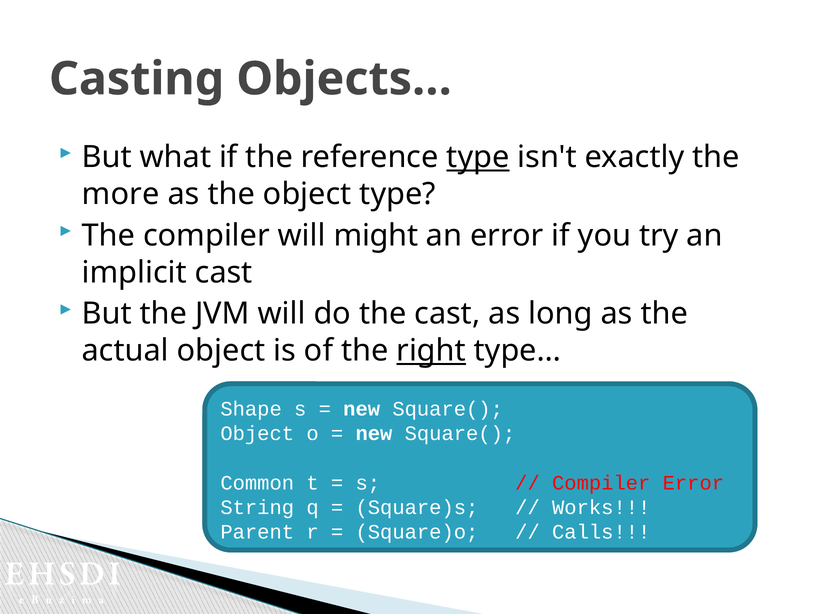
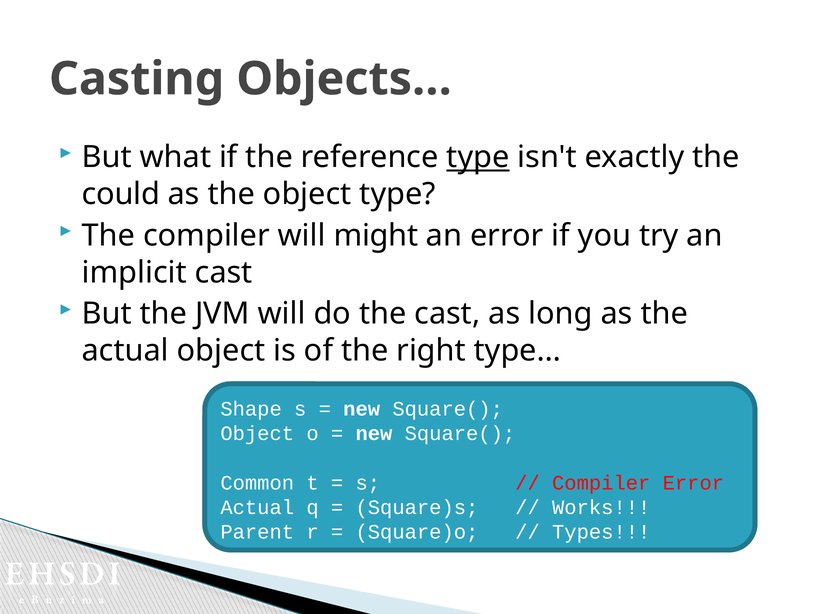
more: more -> could (121, 194)
right underline: present -> none (431, 351)
String: String -> Actual (257, 508)
Calls: Calls -> Types (601, 532)
